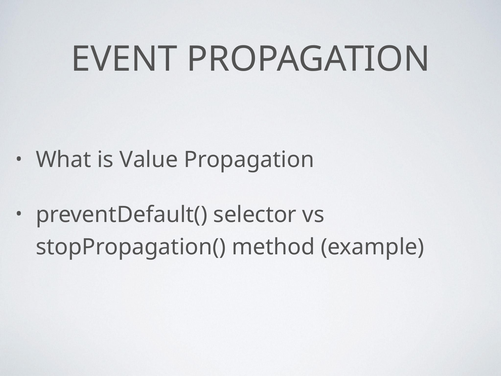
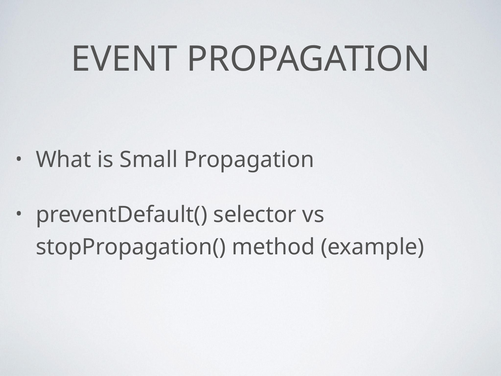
Value: Value -> Small (149, 160)
